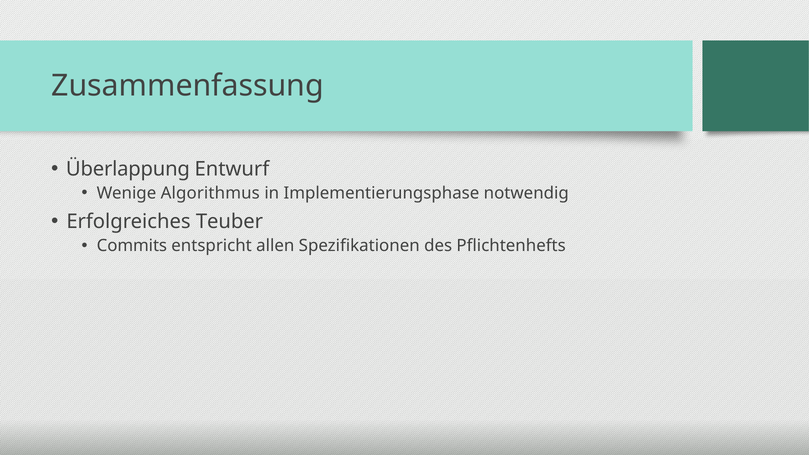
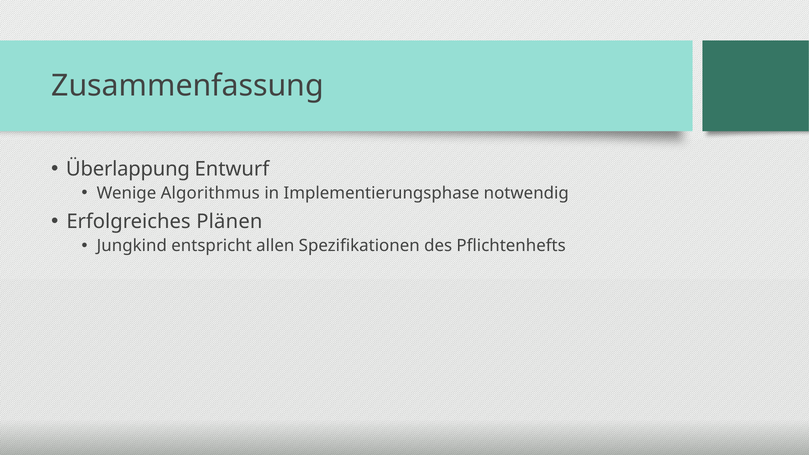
Teuber: Teuber -> Plänen (229, 222)
Commits: Commits -> Jungkind (132, 246)
